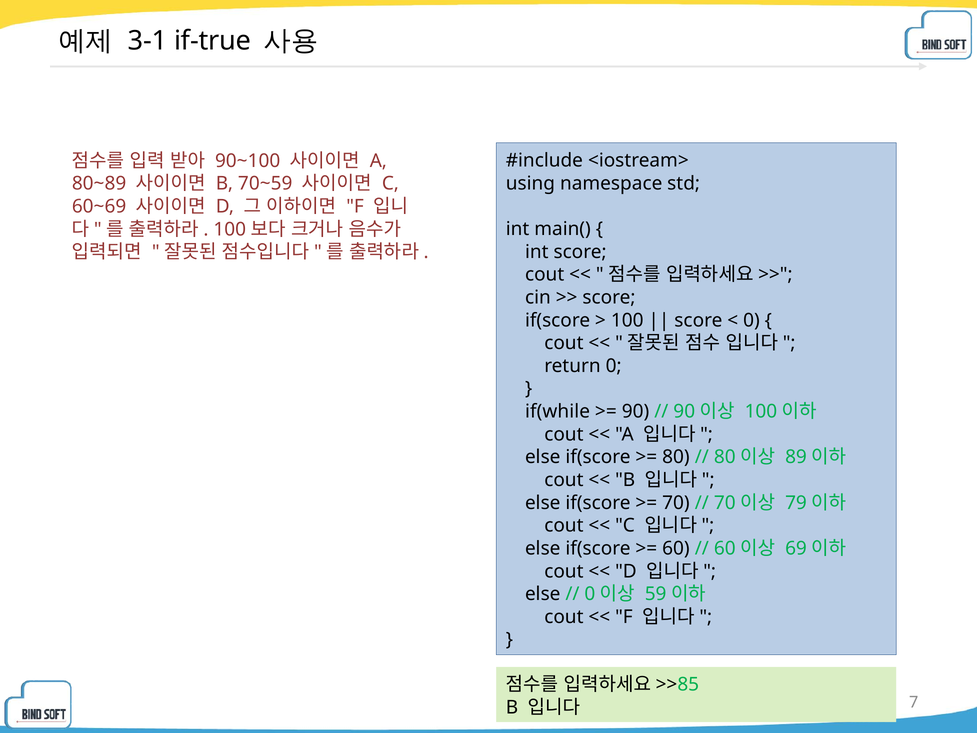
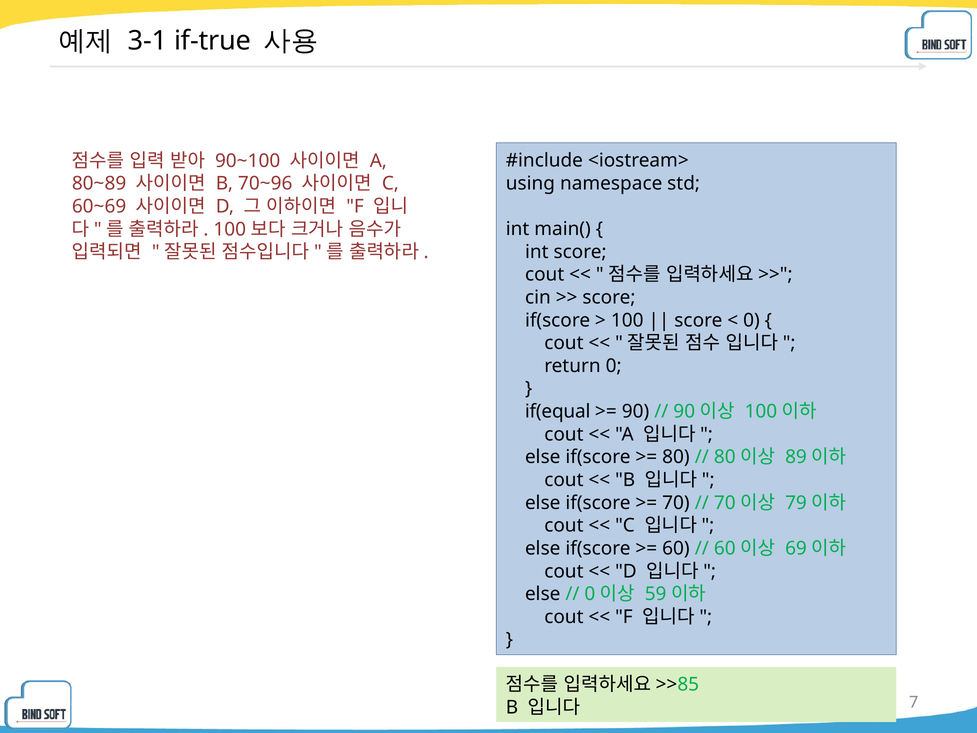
70~59: 70~59 -> 70~96 (265, 184)
if(while: if(while -> if(equal (558, 411)
